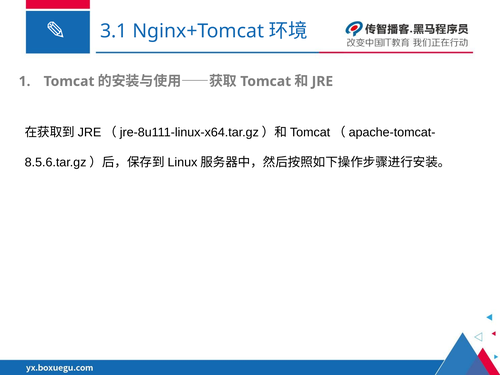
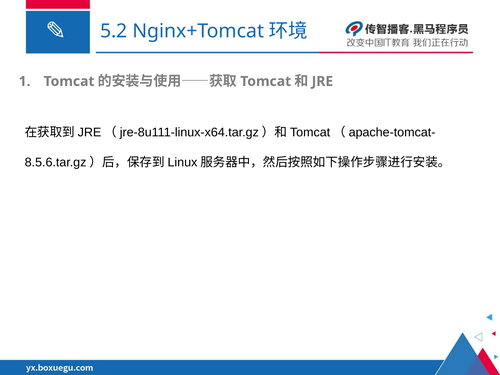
3.1: 3.1 -> 5.2 (114, 31)
